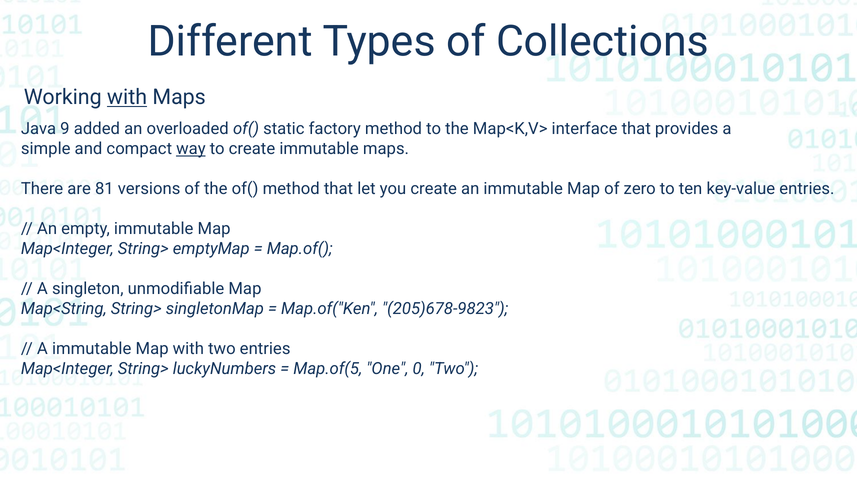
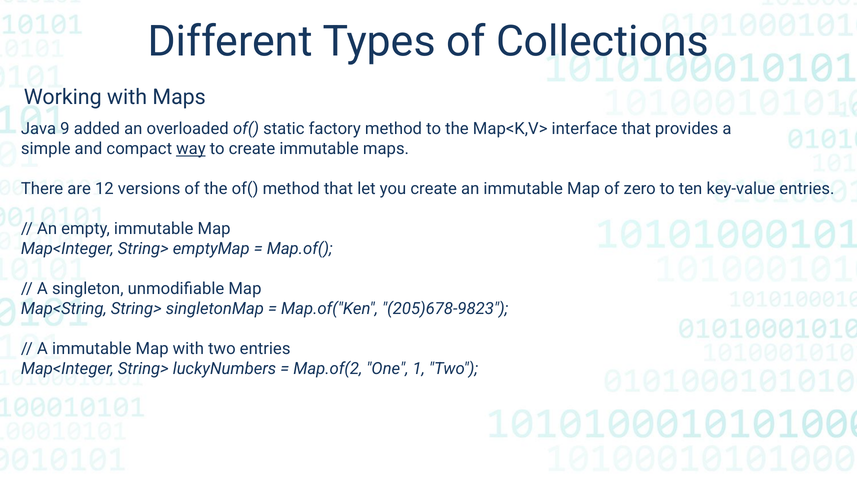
with underline: present -> none (127, 97)
81: 81 -> 12 (104, 189)
Map.of(5: Map.of(5 -> Map.of(2 (328, 369)
0: 0 -> 1 (419, 369)
